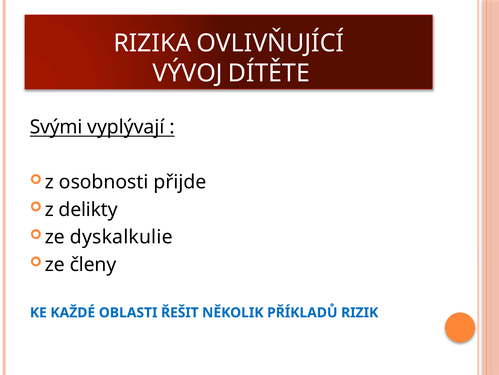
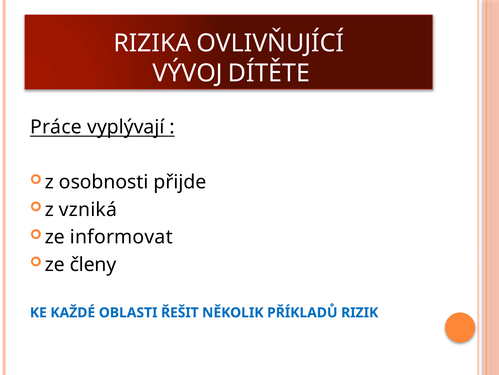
Svými: Svými -> Práce (56, 127)
delikty: delikty -> vzniká (88, 209)
dyskalkulie: dyskalkulie -> informovat (121, 237)
